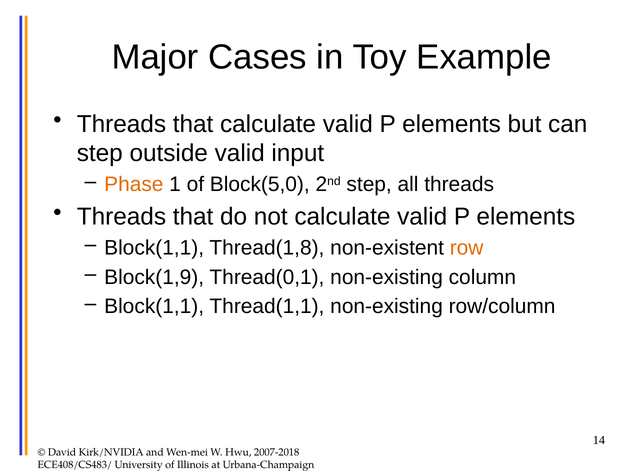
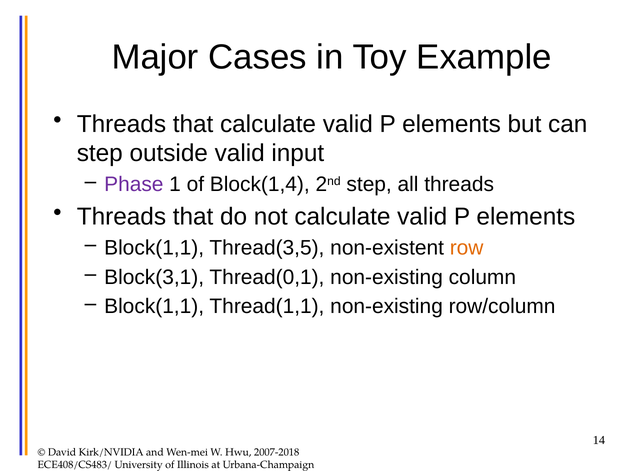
Phase colour: orange -> purple (134, 184)
Block(5,0: Block(5,0 -> Block(1,4 (260, 184)
Thread(1,8: Thread(1,8 -> Thread(3,5 (267, 248)
Block(1,9: Block(1,9 -> Block(3,1 (154, 277)
